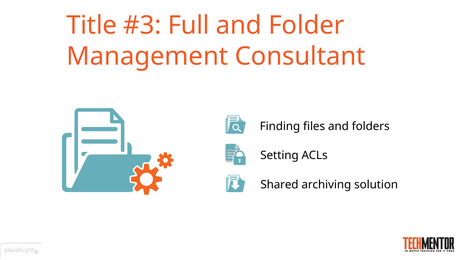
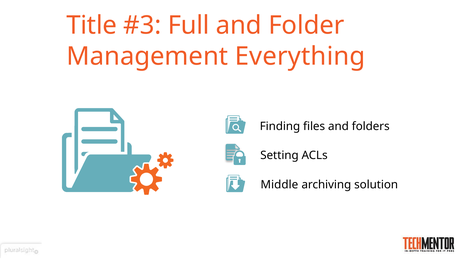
Consultant: Consultant -> Everything (300, 56)
Shared: Shared -> Middle (279, 184)
